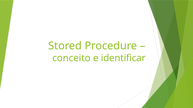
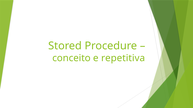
identificar: identificar -> repetitiva (123, 58)
